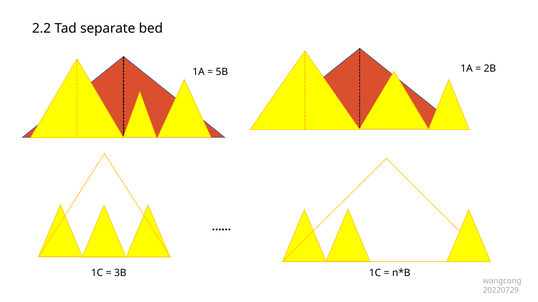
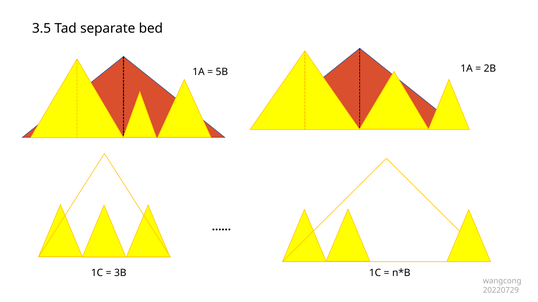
2.2: 2.2 -> 3.5 (42, 29)
